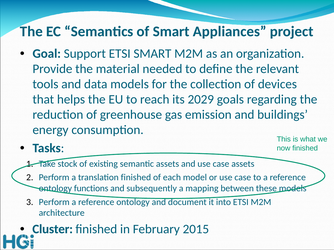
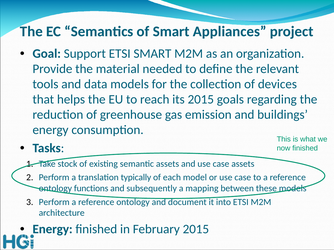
its 2029: 2029 -> 2015 (201, 99)
translation finished: finished -> typically (136, 178)
Cluster: Cluster -> Energy (53, 230)
